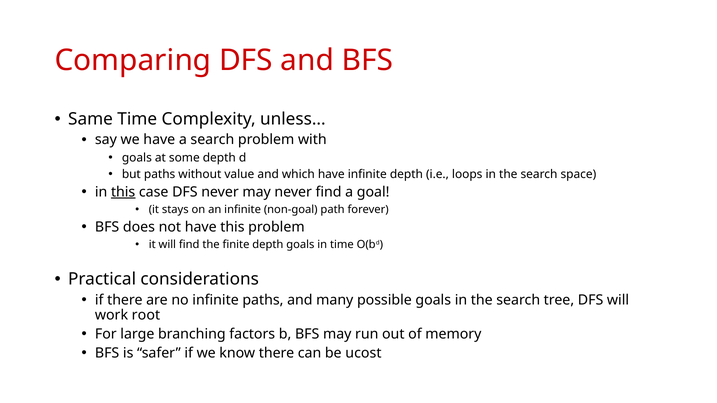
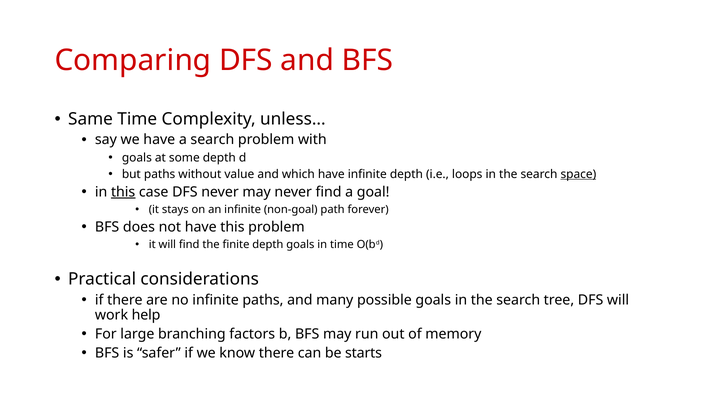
space underline: none -> present (578, 174)
root: root -> help (146, 315)
ucost: ucost -> starts (364, 354)
